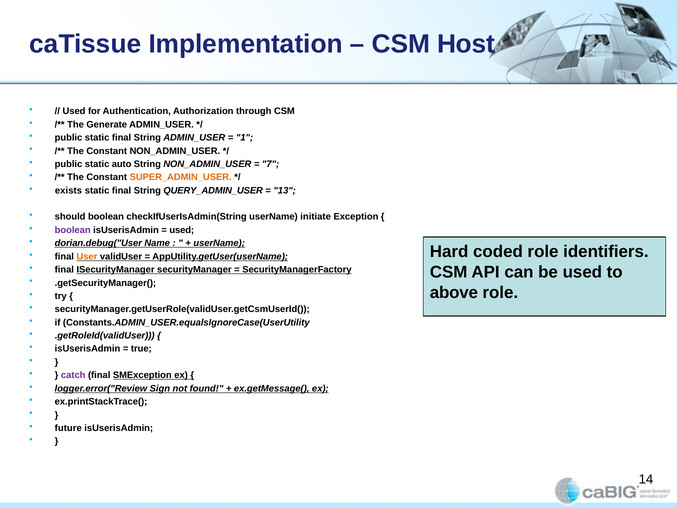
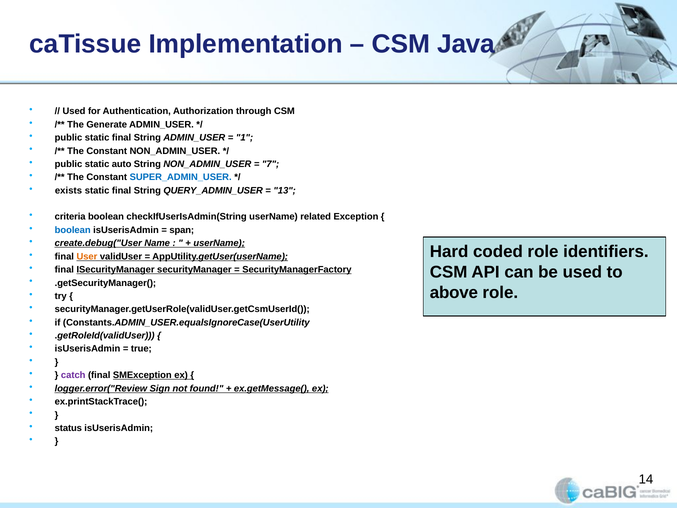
Host: Host -> Java (466, 44)
SUPER_ADMIN_USER colour: orange -> blue (181, 177)
should: should -> criteria (70, 217)
initiate: initiate -> related (316, 217)
boolean colour: purple -> blue (73, 230)
used: used -> span (182, 230)
dorian.debug("User: dorian.debug("User -> create.debug("User (98, 243)
future: future -> status (68, 428)
